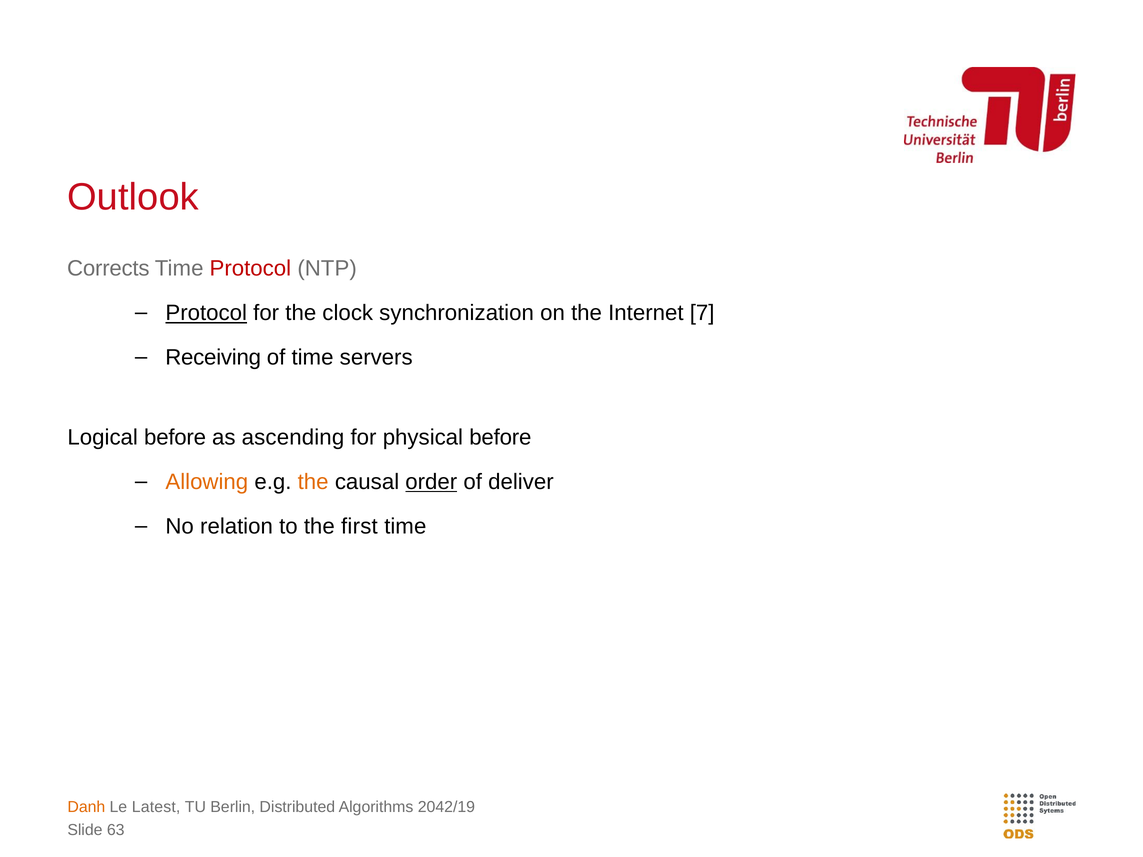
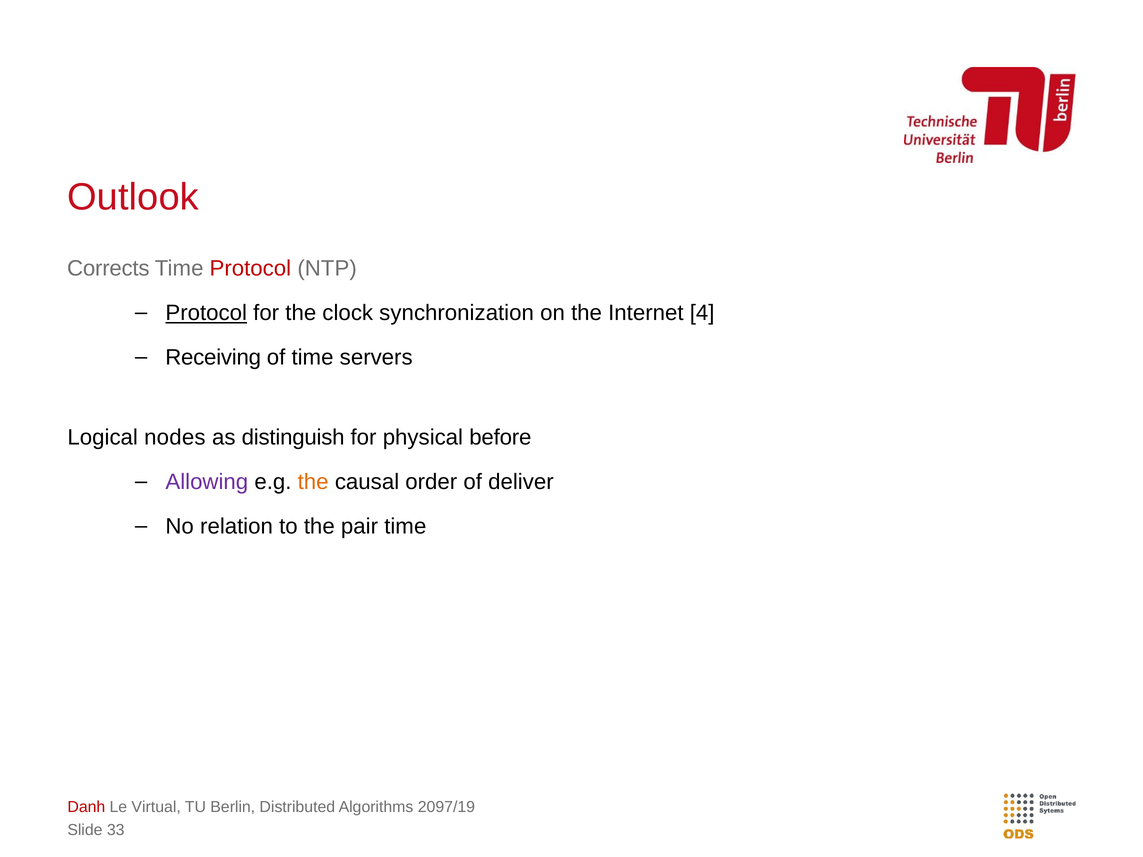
7: 7 -> 4 (702, 313)
Logical before: before -> nodes (175, 438)
ascending: ascending -> distinguish (293, 438)
Allowing colour: orange -> purple (207, 482)
order underline: present -> none (431, 482)
first: first -> pair (360, 527)
Danh colour: orange -> red (86, 807)
Latest: Latest -> Virtual (156, 807)
2042/19: 2042/19 -> 2097/19 (446, 807)
63: 63 -> 33 (116, 830)
